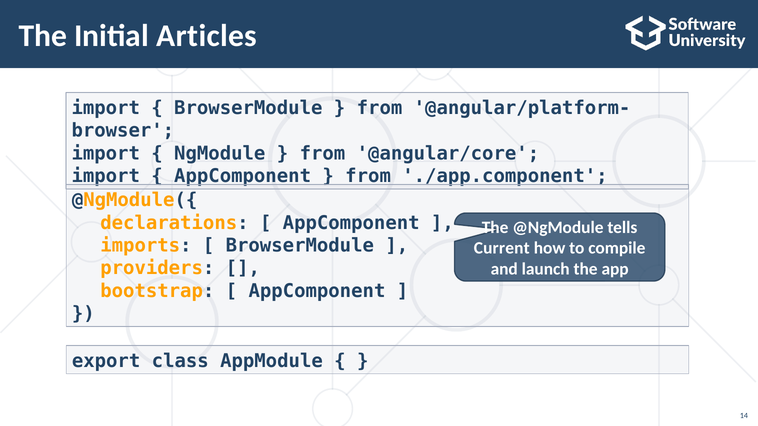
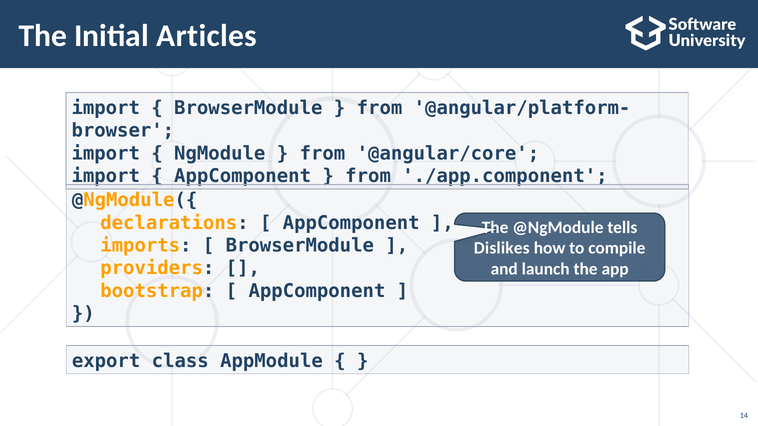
Current: Current -> Dislikes (502, 248)
